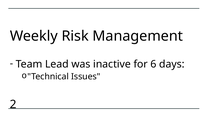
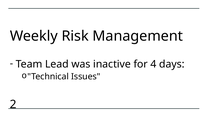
6: 6 -> 4 (153, 64)
